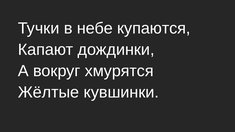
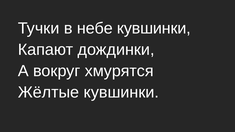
небе купаются: купаются -> кувшинки (154, 28)
